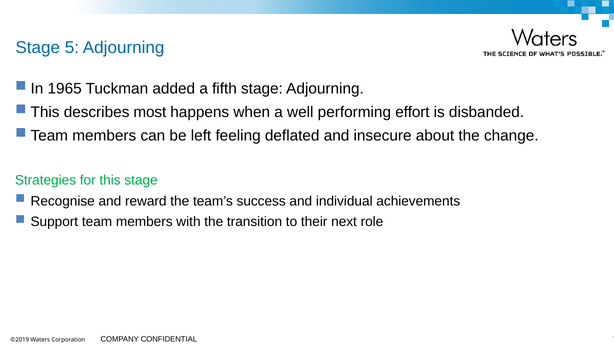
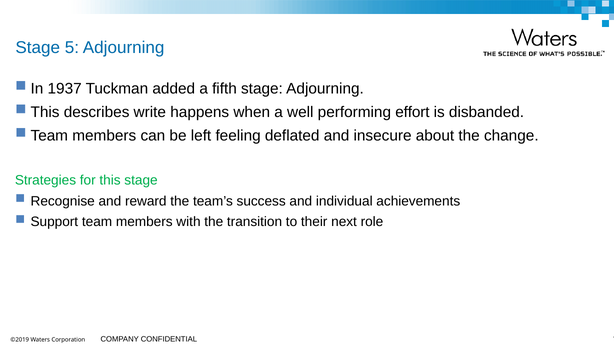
1965: 1965 -> 1937 (65, 89)
most: most -> write (150, 112)
